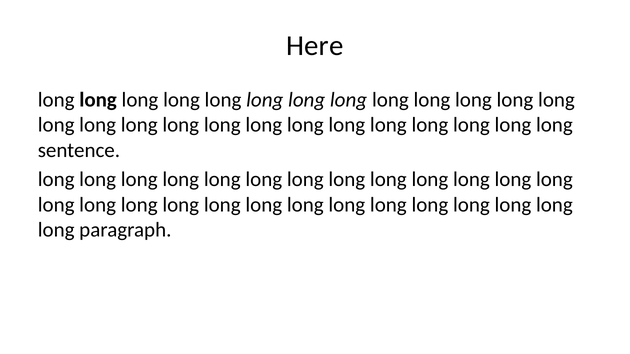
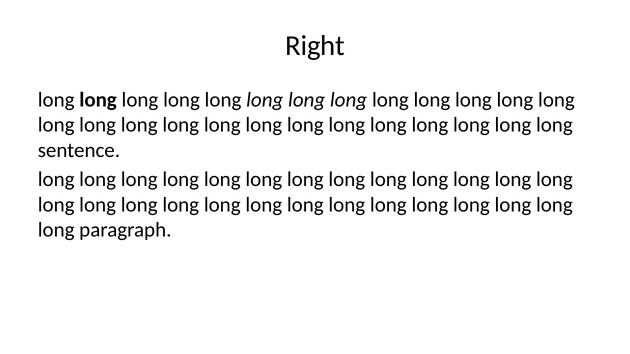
Here: Here -> Right (315, 46)
